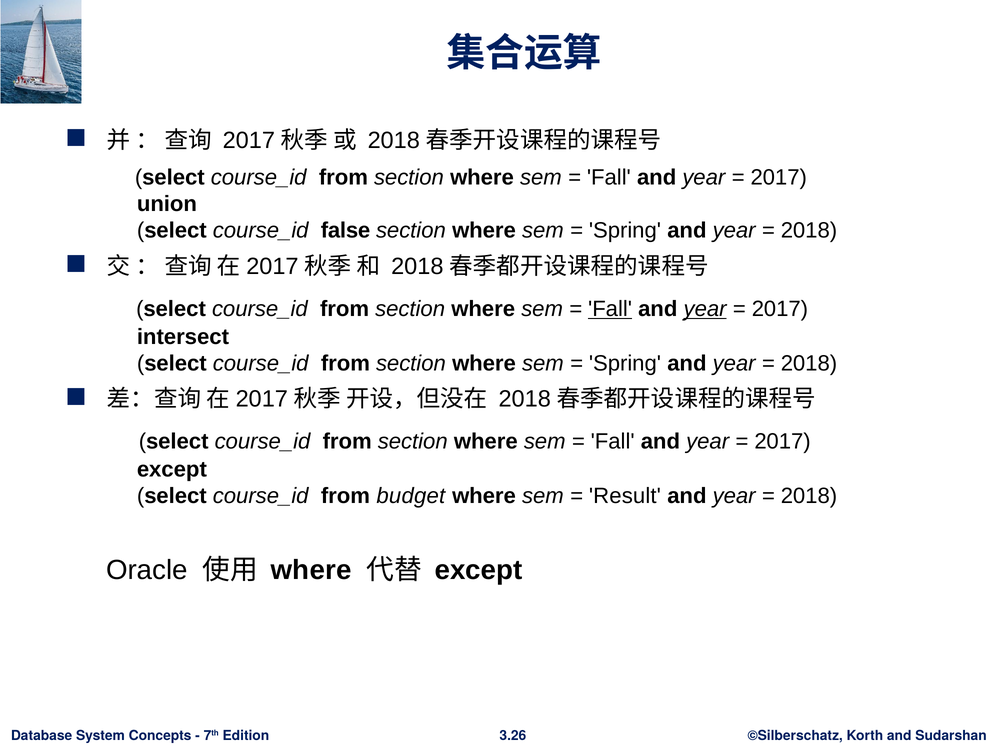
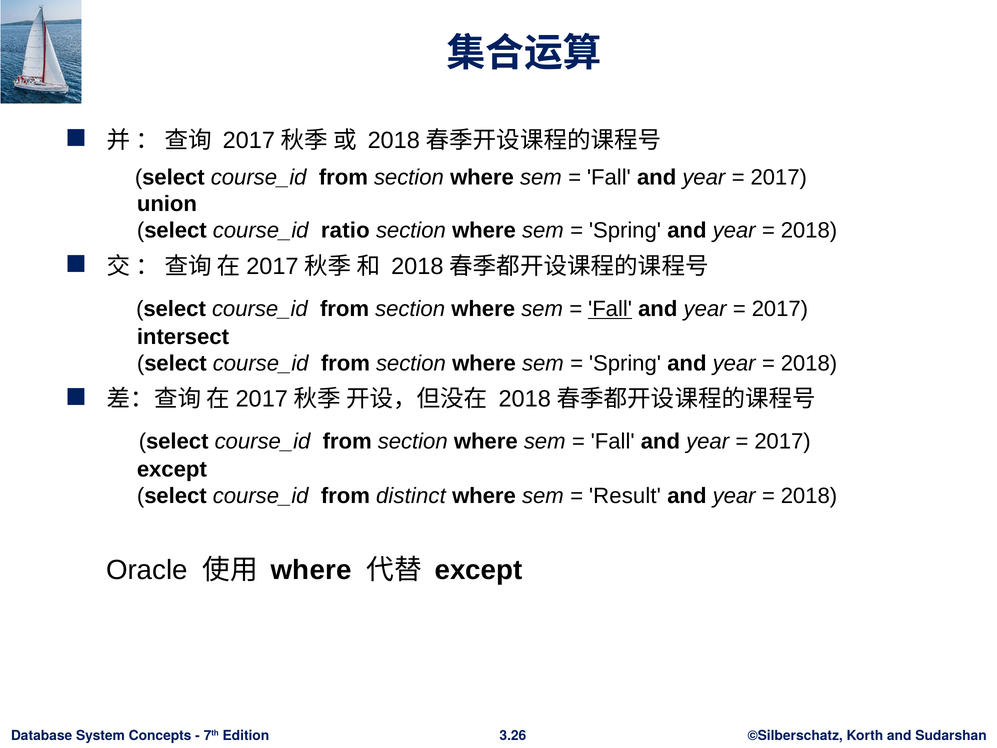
false: false -> ratio (345, 231)
year underline: present -> none (705, 309)
budget: budget -> distinct (411, 496)
